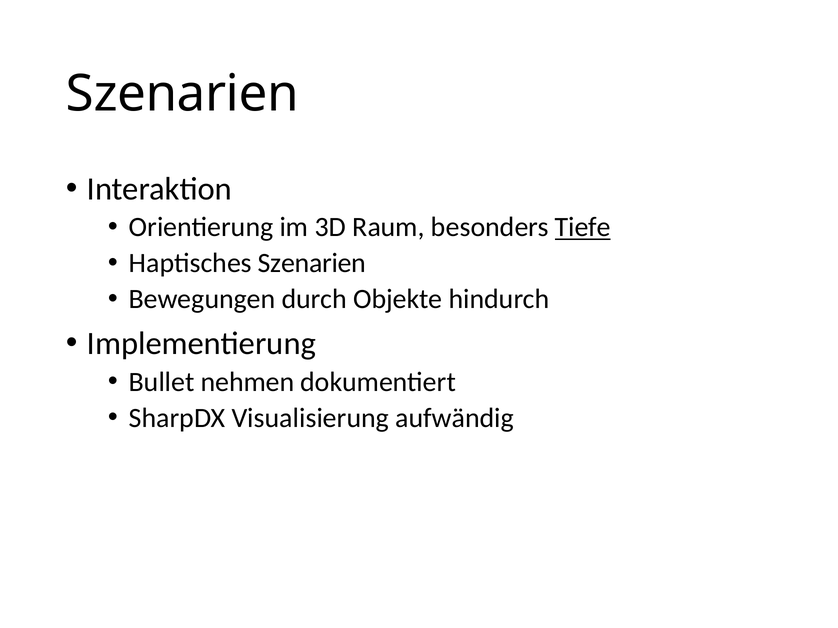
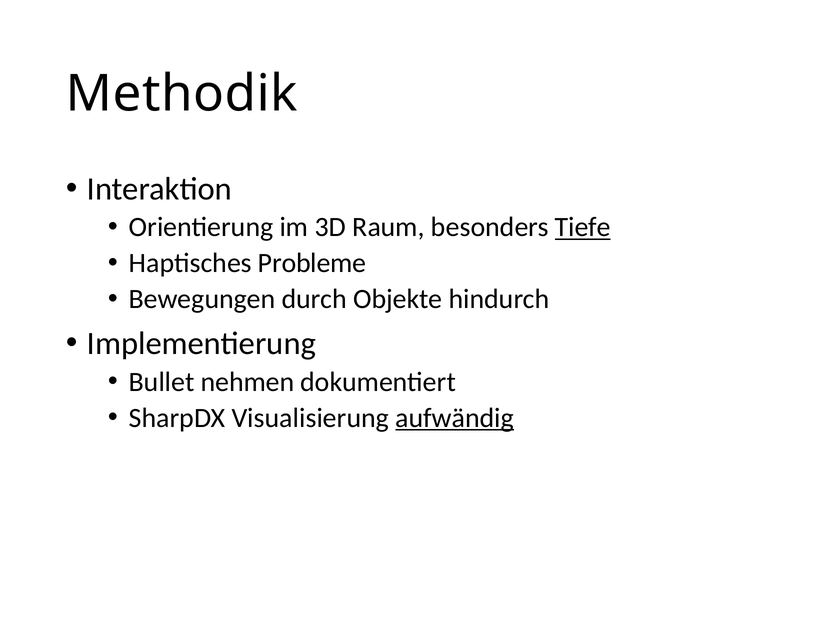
Szenarien: Szenarien -> Methodik (182, 94)
Haptisches Szenarien: Szenarien -> Probleme (312, 263)
aufwändig underline: none -> present (455, 418)
